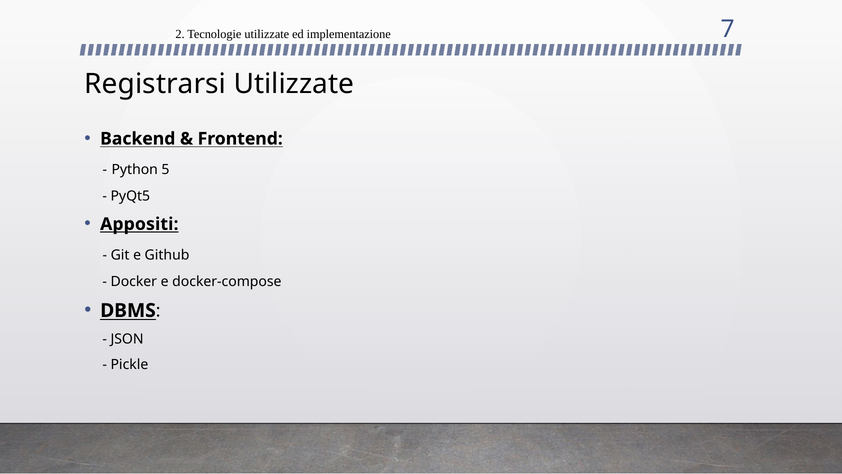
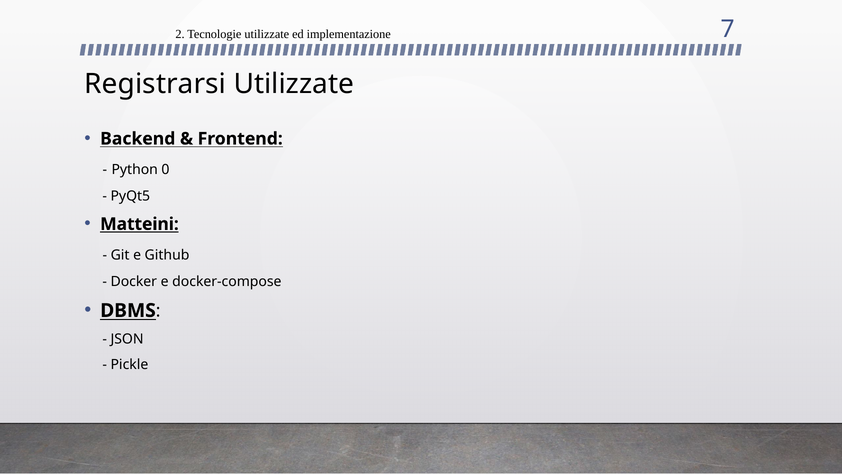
5: 5 -> 0 (166, 170)
Appositi: Appositi -> Matteini (139, 224)
